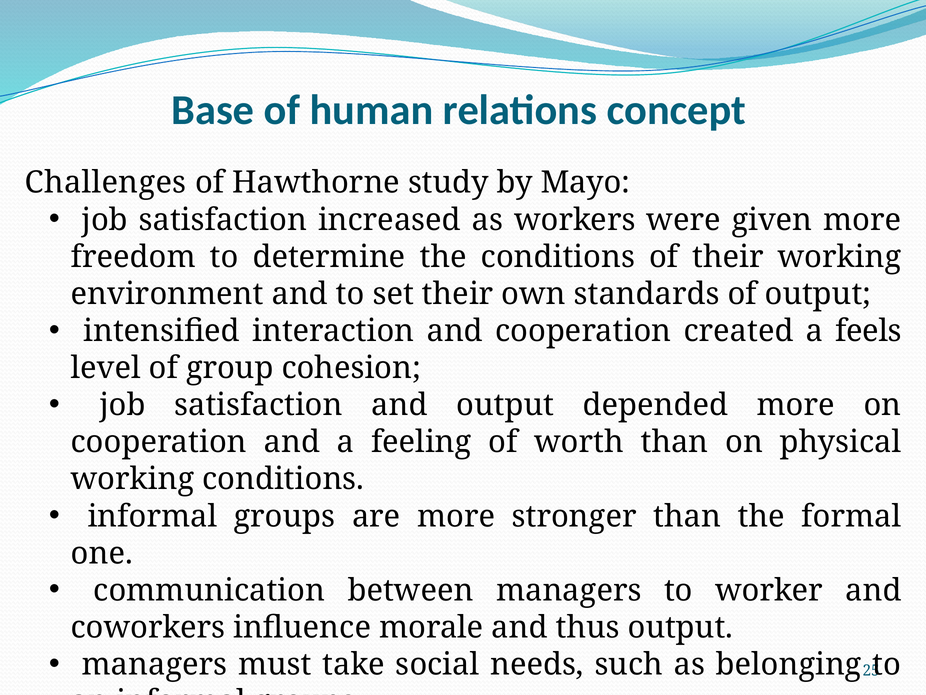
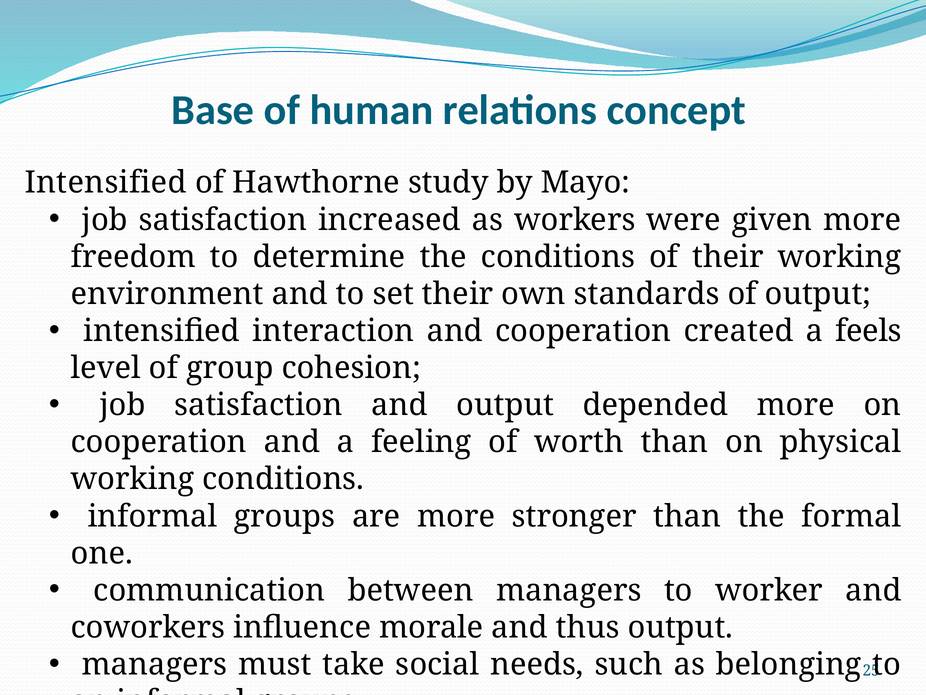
Challenges: Challenges -> Intensified (106, 183)
